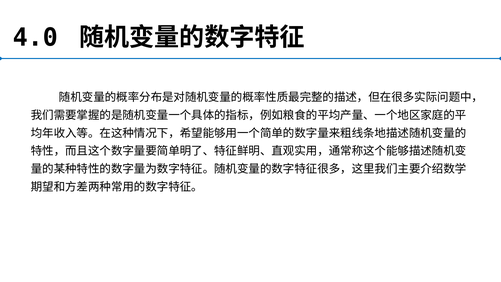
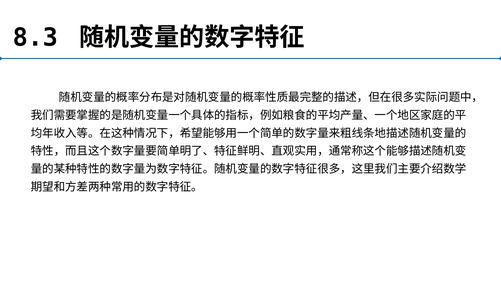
4.0: 4.0 -> 8.3 (35, 38)
